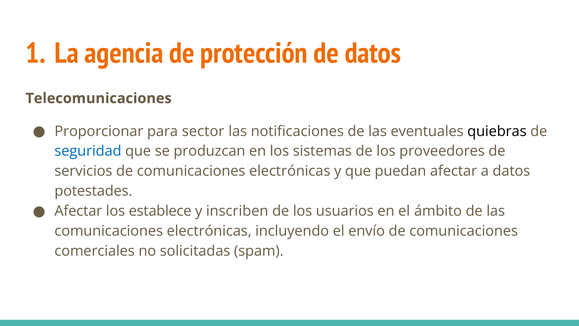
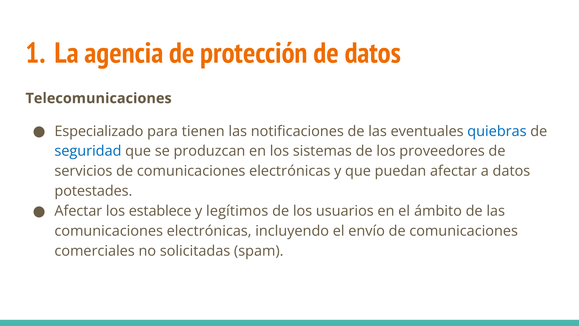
Proporcionar: Proporcionar -> Especializado (99, 131)
sector: sector -> tienen (203, 131)
quiebras colour: black -> blue (497, 131)
inscriben: inscriben -> legítimos (237, 211)
